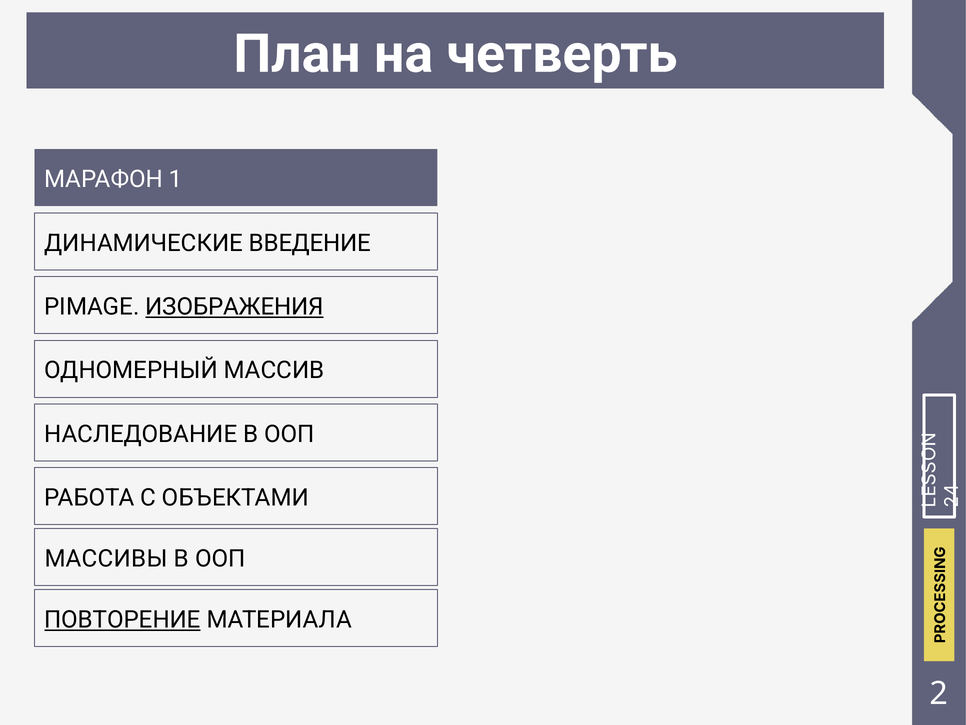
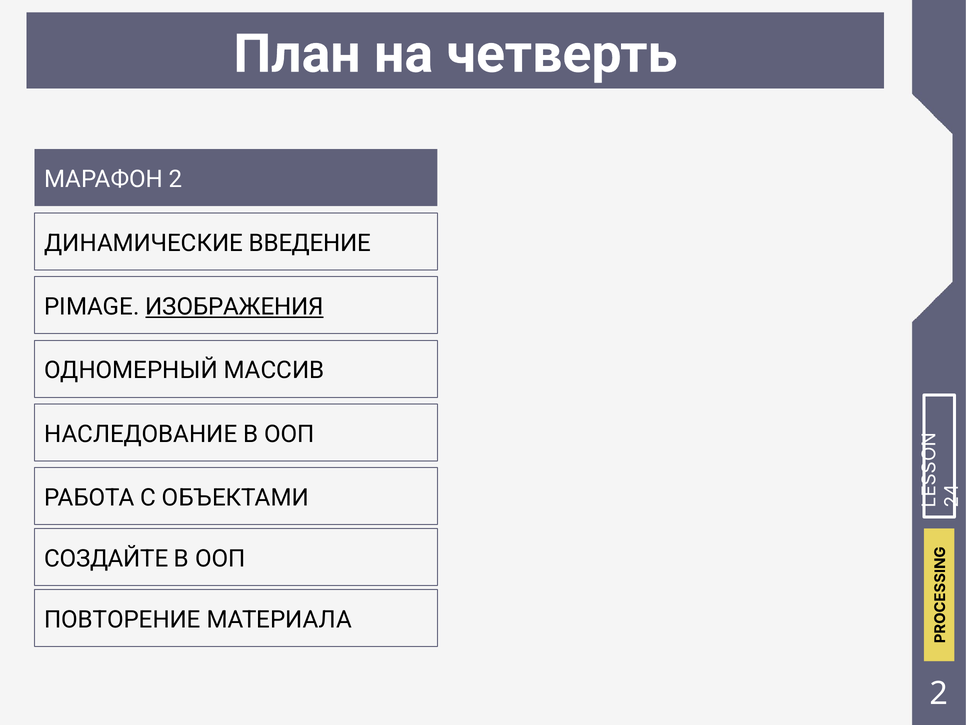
МАРАФОН 1: 1 -> 2 (176, 179)
МАССИВЫ: МАССИВЫ -> СОЗДАЙТЕ (106, 558)
ПОВТОРЕНИЕ underline: present -> none (122, 619)
